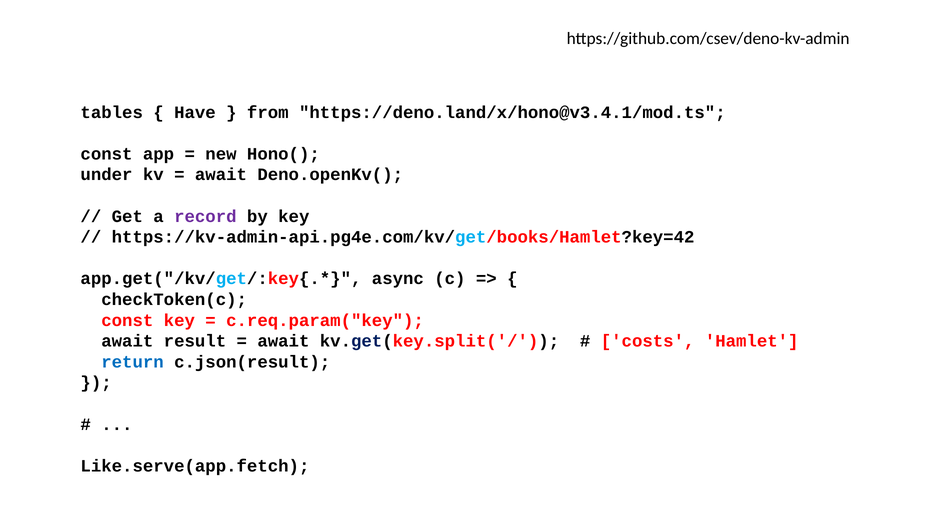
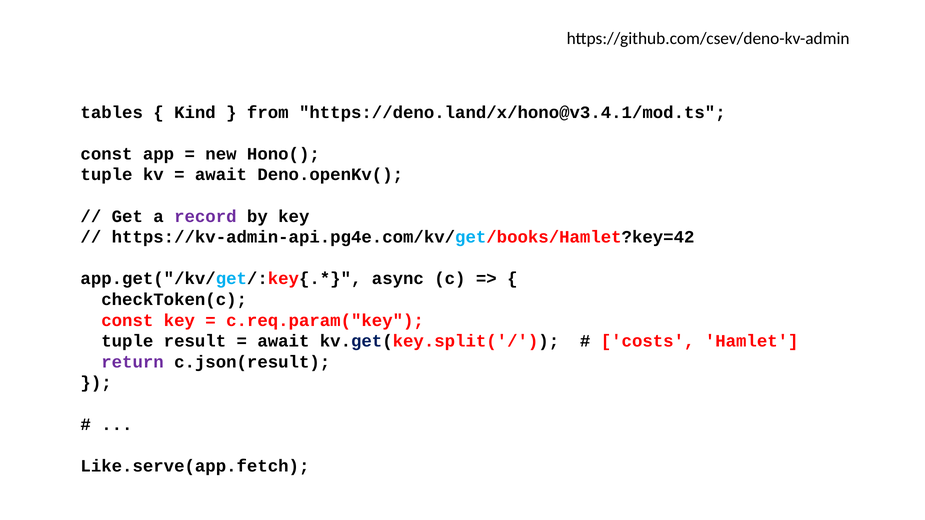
Have: Have -> Kind (195, 112)
under: under -> tuple (107, 175)
await: await -> tuple (127, 341)
return colour: blue -> purple (133, 362)
